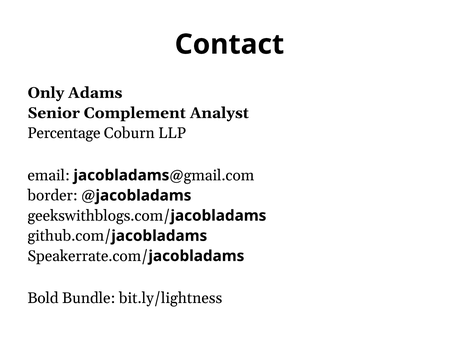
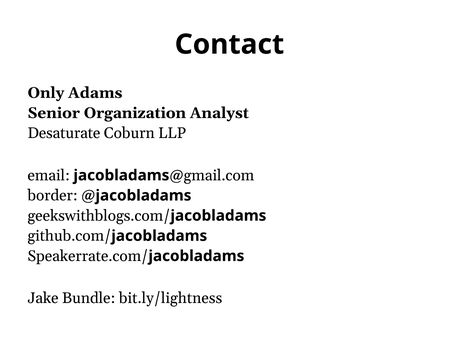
Complement: Complement -> Organization (135, 113)
Percentage: Percentage -> Desaturate (64, 133)
Bold: Bold -> Jake (43, 298)
